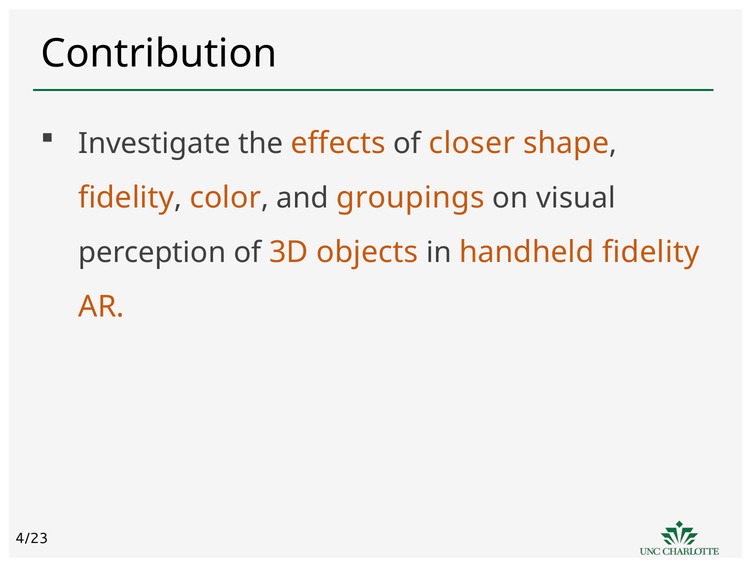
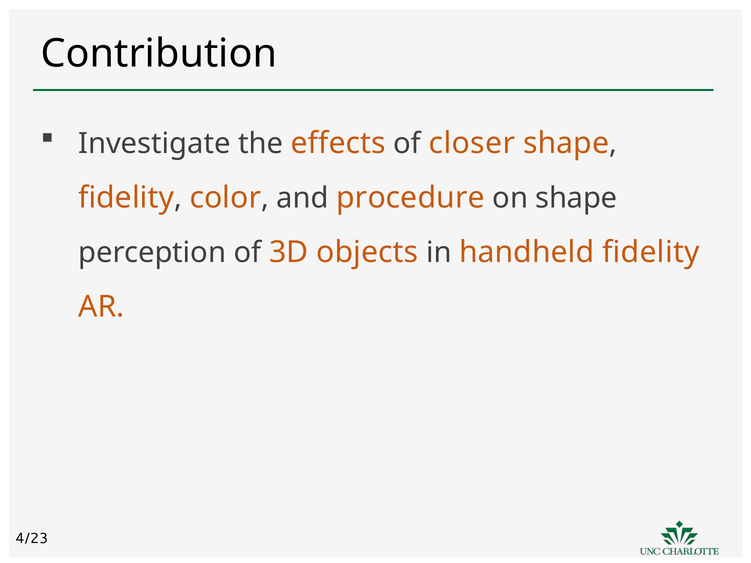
groupings: groupings -> procedure (410, 198)
on visual: visual -> shape (576, 198)
